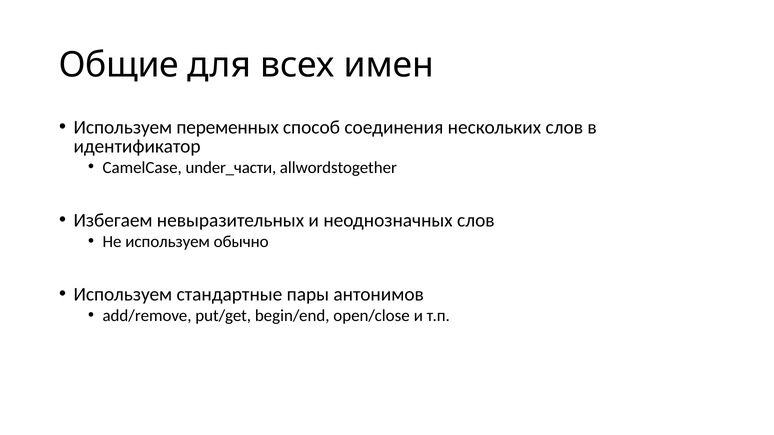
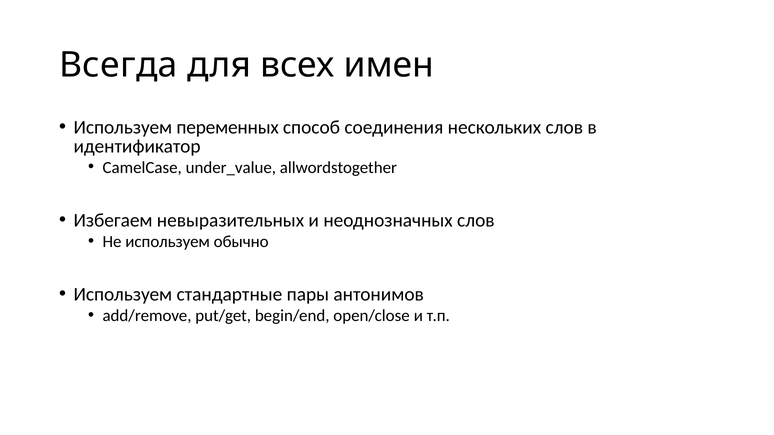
Общие: Общие -> Всегда (118, 65)
under_части: under_части -> under_value (231, 168)
